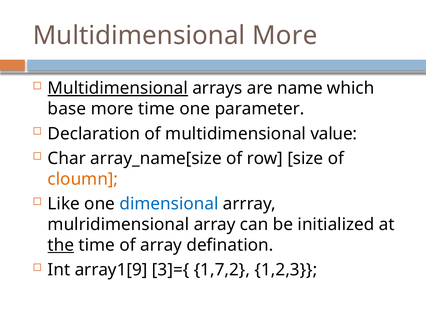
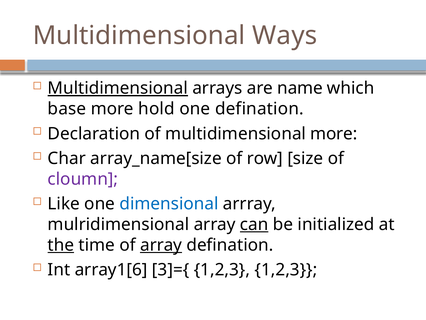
Multidimensional More: More -> Ways (285, 36)
more time: time -> hold (156, 109)
one parameter: parameter -> defination (259, 109)
multidimensional value: value -> more (334, 133)
cloumn colour: orange -> purple (83, 179)
can underline: none -> present (254, 224)
array underline: none -> present (161, 245)
array1[9: array1[9 -> array1[6 (111, 269)
3]={ 1,7,2: 1,7,2 -> 1,2,3 (222, 269)
